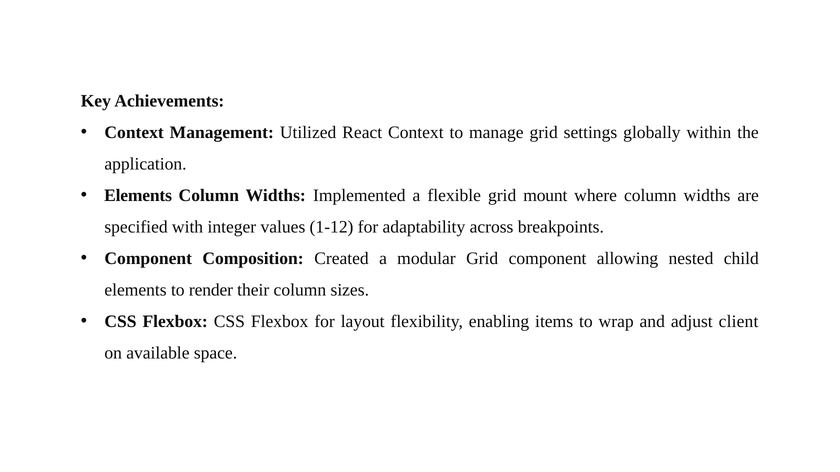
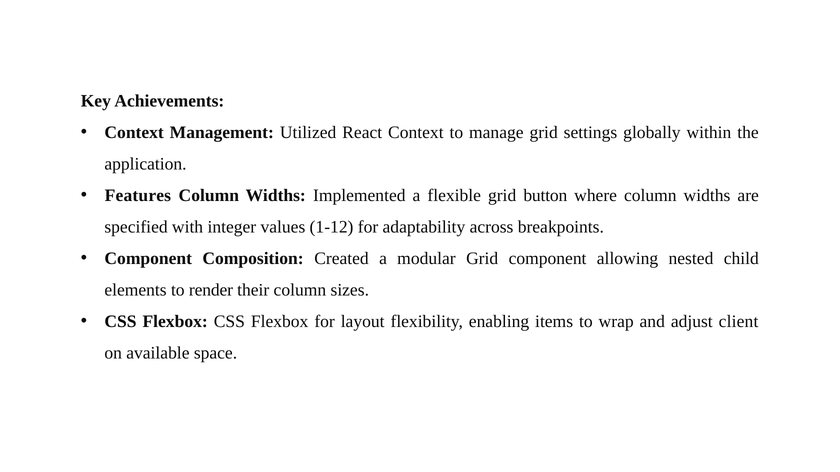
Elements: Elements -> Features (138, 196)
mount: mount -> button (545, 196)
